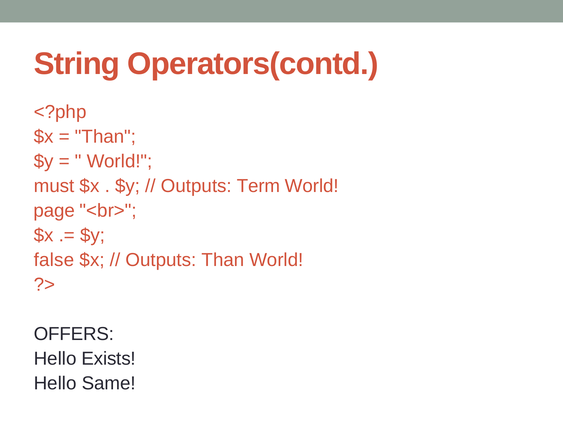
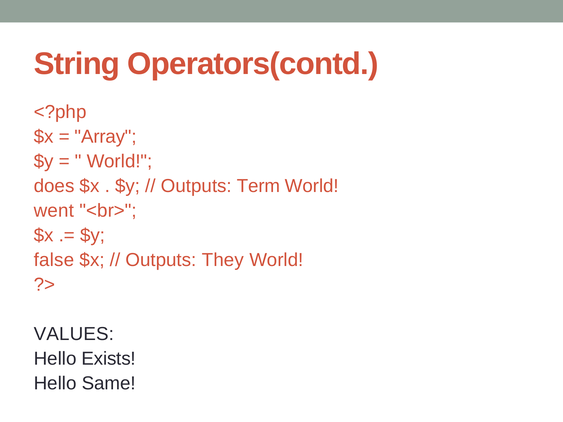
Than: Than -> Array (106, 137)
must: must -> does (54, 186)
page: page -> went (54, 211)
Outputs Than: Than -> They (223, 260)
OFFERS: OFFERS -> VALUES (74, 334)
